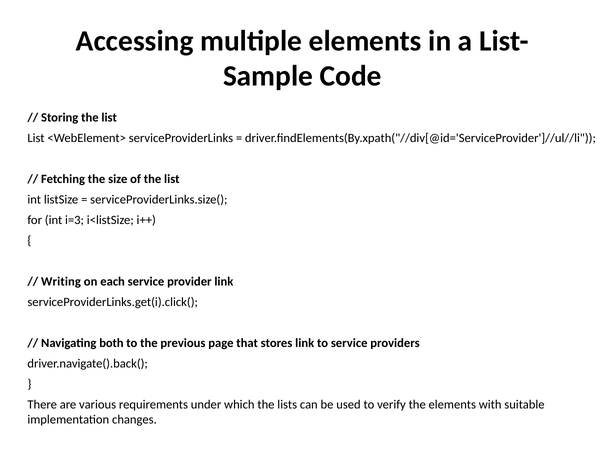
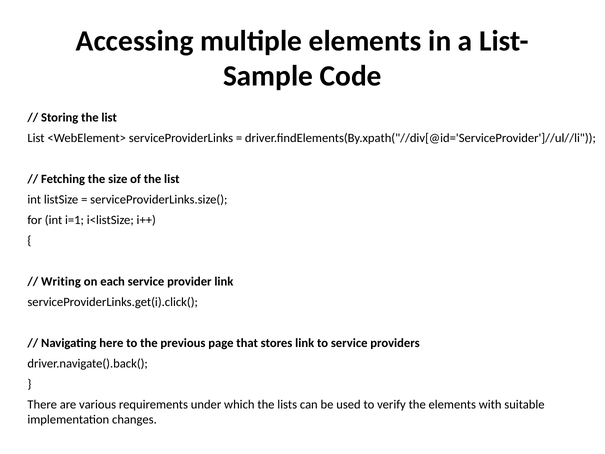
i=3: i=3 -> i=1 (75, 220)
both: both -> here (111, 343)
